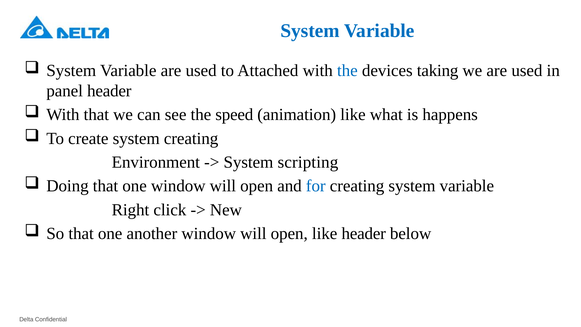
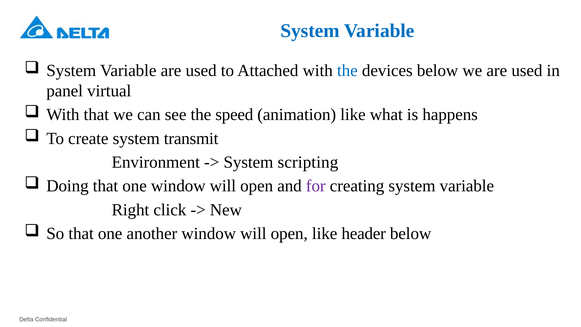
devices taking: taking -> below (438, 71)
panel header: header -> virtual (109, 91)
system creating: creating -> transmit (191, 138)
for colour: blue -> purple (316, 186)
